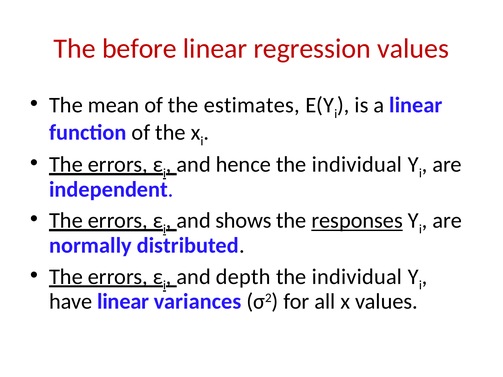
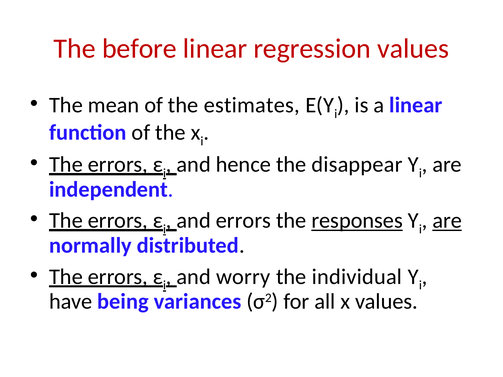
hence the individual: individual -> disappear (357, 165)
and shows: shows -> errors (243, 221)
are underline: none -> present (447, 221)
depth: depth -> worry (243, 277)
have linear: linear -> being (123, 302)
